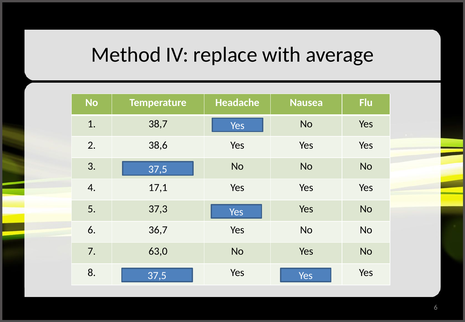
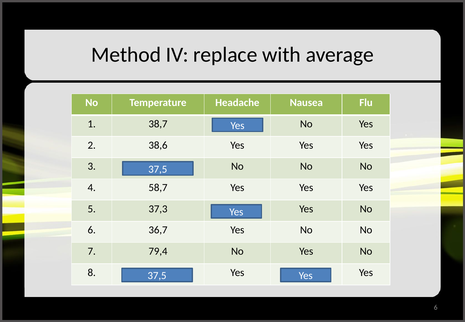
17,1: 17,1 -> 58,7 (158, 188)
63,0: 63,0 -> 79,4 (158, 251)
